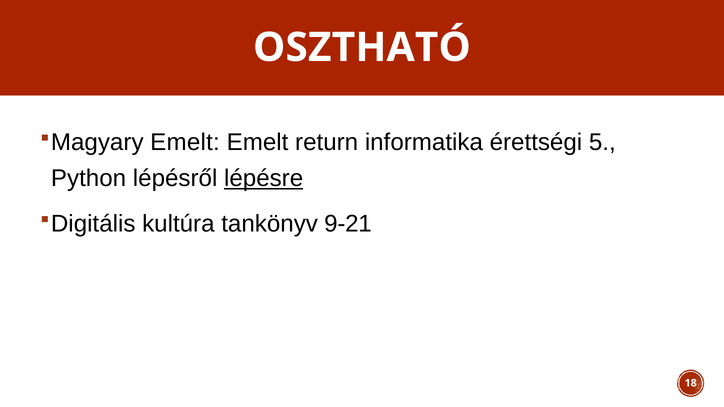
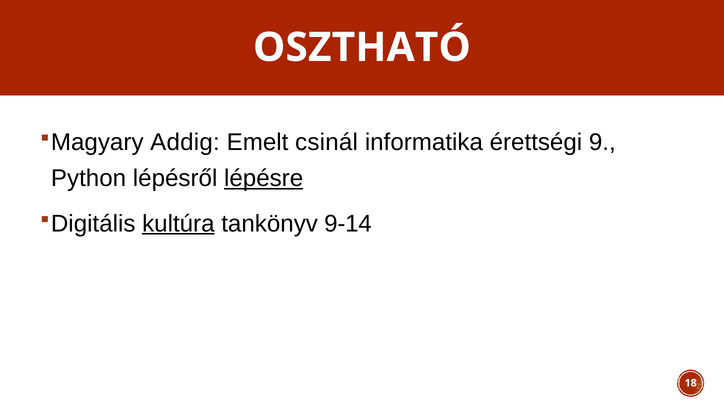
Emelt: Emelt -> Addig (185, 142)
return: return -> csinál (327, 142)
5: 5 -> 9 (602, 142)
kultúra underline: none -> present (178, 224)
9-21: 9-21 -> 9-14 (348, 224)
